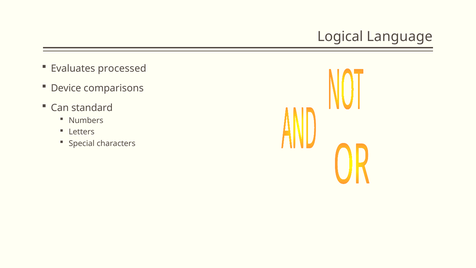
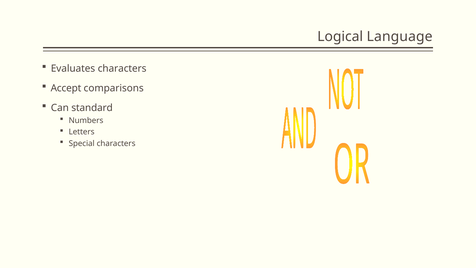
Evaluates processed: processed -> characters (122, 68)
Device: Device -> Accept (66, 88)
